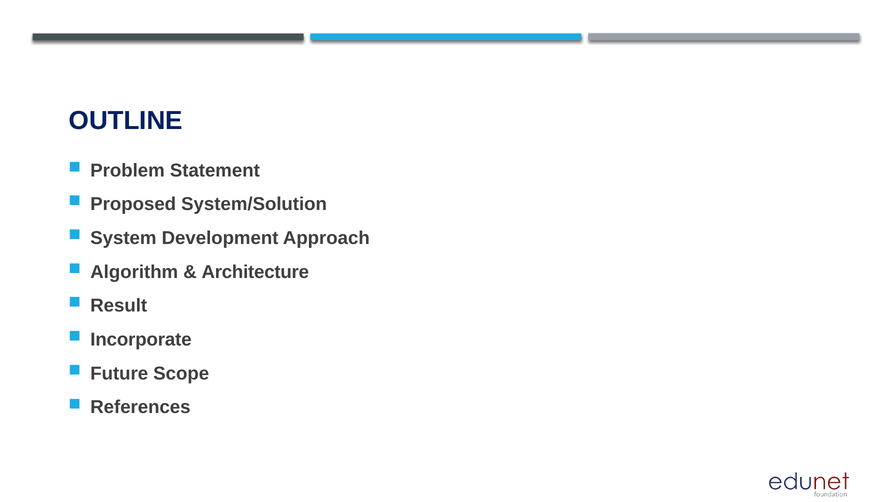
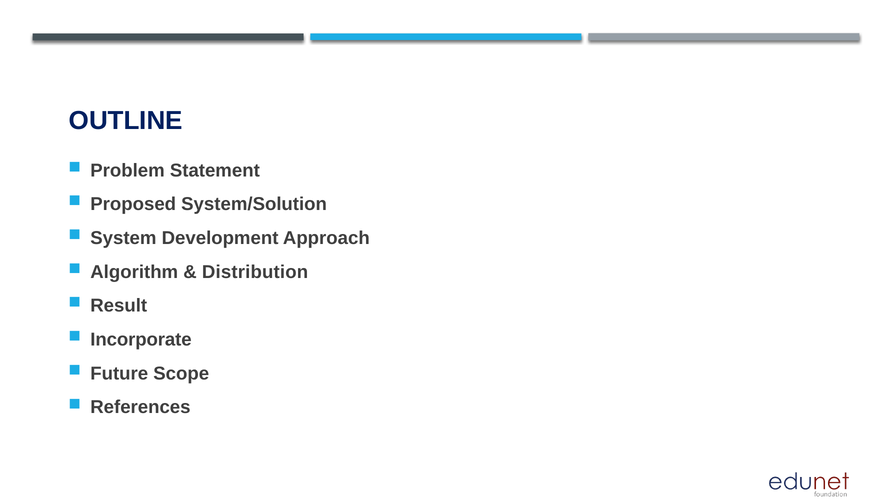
Architecture: Architecture -> Distribution (255, 272)
